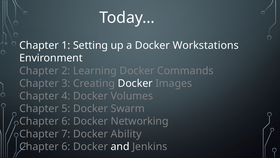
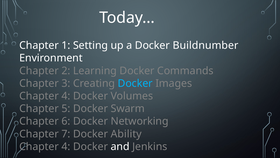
Workstations: Workstations -> Buildnumber (206, 45)
Docker colour: white -> light blue (135, 83)
6: 6 -> 4 (66, 146)
